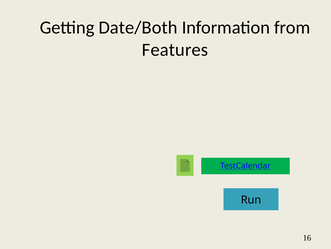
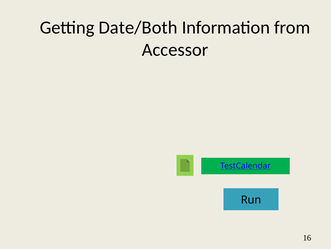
Features: Features -> Accessor (175, 50)
